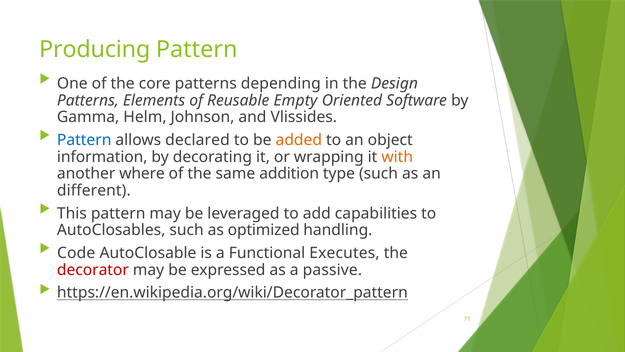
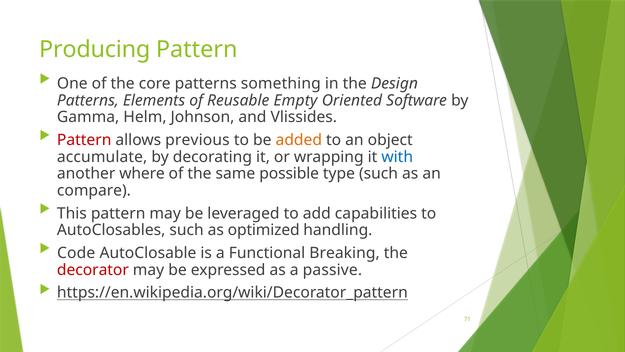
depending: depending -> something (281, 83)
Pattern colour: blue -> red (84, 140)
declared: declared -> previous (197, 140)
information: information -> accumulate (102, 157)
with colour: orange -> blue (397, 157)
addition: addition -> possible (289, 174)
different: different -> compare (94, 190)
Executes: Executes -> Breaking (345, 253)
